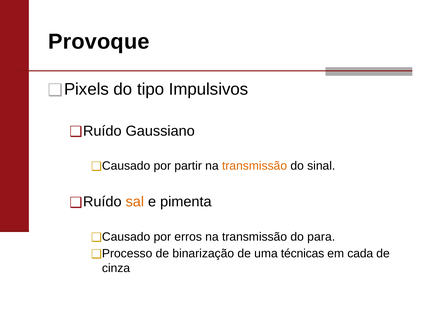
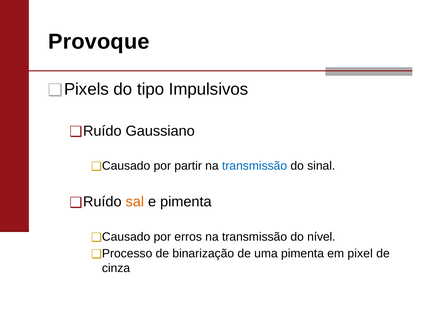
transmissão colour: orange -> blue (255, 166)
para: para -> nível (321, 237)
uma técnicas: técnicas -> pimenta (303, 254)
cada: cada -> pixel (360, 254)
